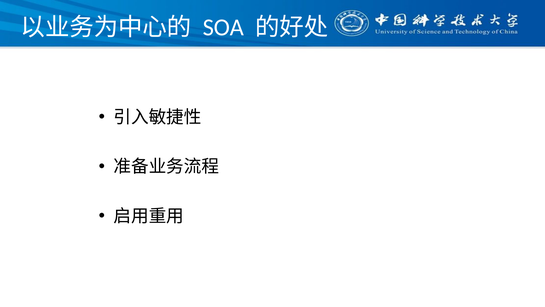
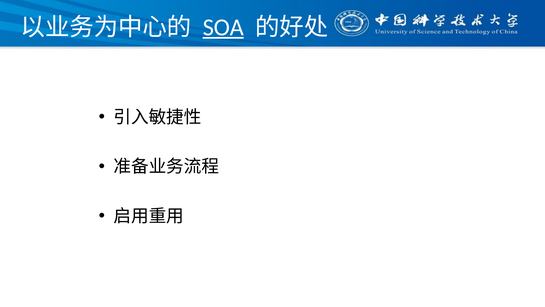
SOA underline: none -> present (223, 27)
